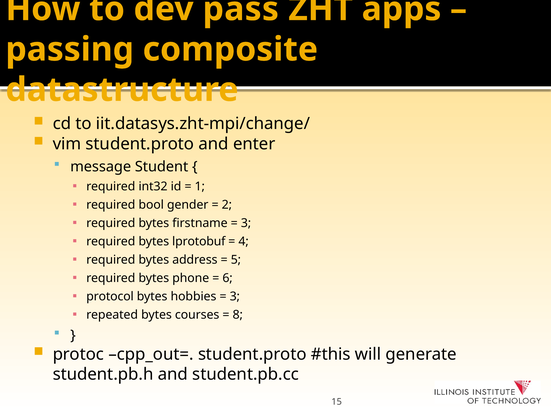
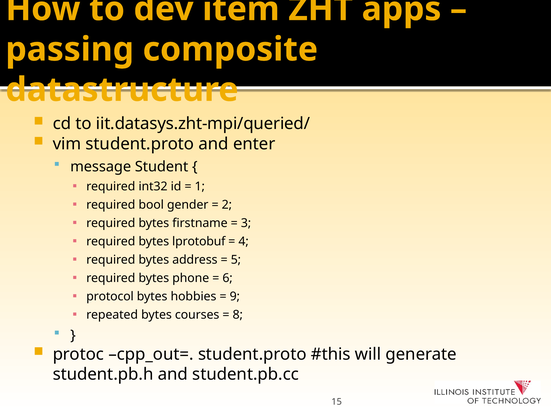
pass: pass -> item (241, 9)
iit.datasys.zht-mpi/change/: iit.datasys.zht-mpi/change/ -> iit.datasys.zht-mpi/queried/ (203, 124)
3: 3 -> 9 (235, 297)
